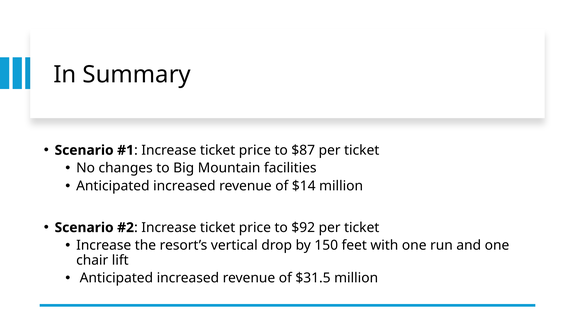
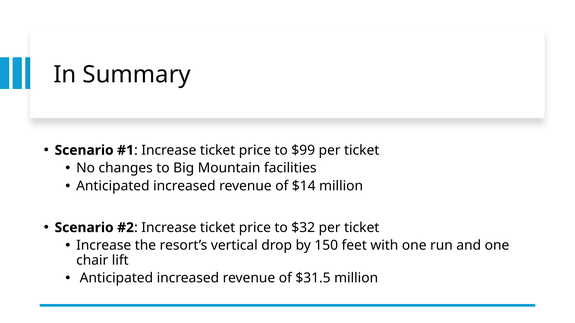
$87: $87 -> $99 (303, 150)
$92: $92 -> $32 (303, 228)
